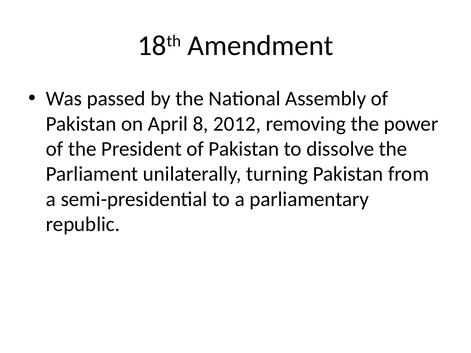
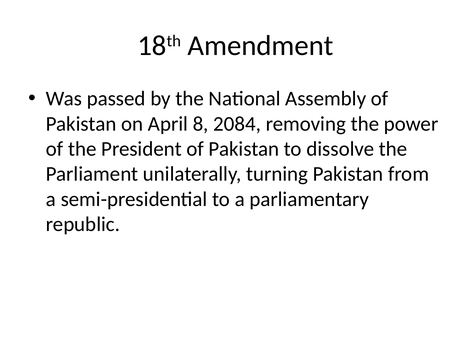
2012: 2012 -> 2084 (237, 124)
